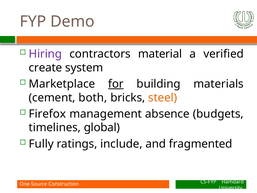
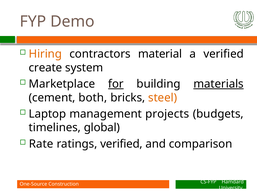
Hiring colour: purple -> orange (45, 54)
materials underline: none -> present (219, 84)
Firefox: Firefox -> Laptop (47, 114)
absence: absence -> projects (167, 114)
Fully: Fully -> Rate (41, 144)
ratings include: include -> verified (121, 144)
fragmented: fragmented -> comparison (201, 144)
